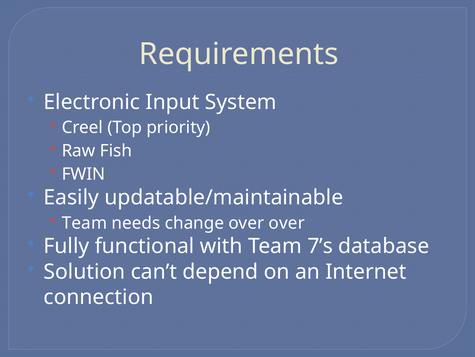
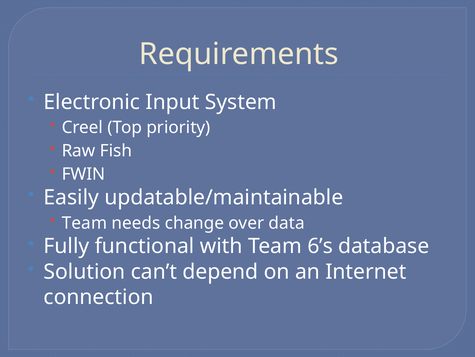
over over: over -> data (287, 223)
7’s: 7’s -> 6’s (320, 246)
